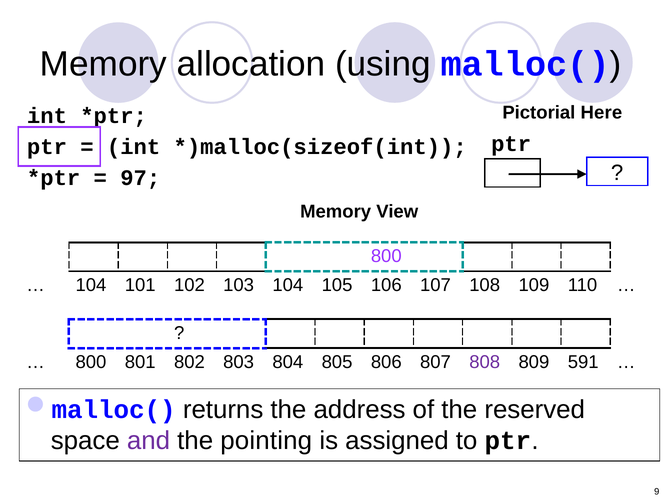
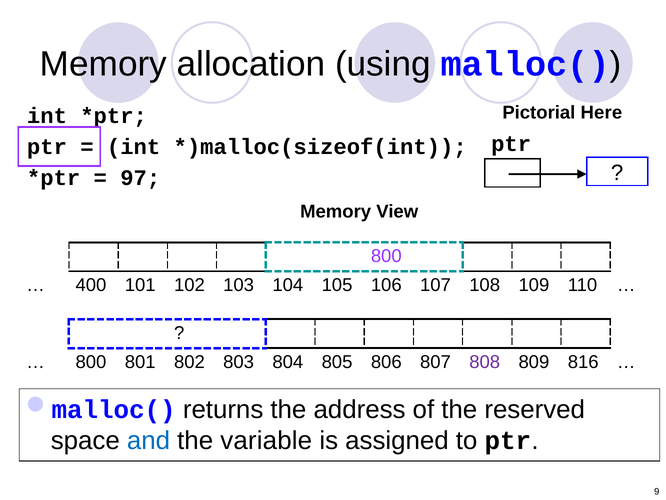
104: 104 -> 400 (91, 285)
591: 591 -> 816 (583, 362)
and colour: purple -> blue (149, 440)
pointing: pointing -> variable (266, 440)
